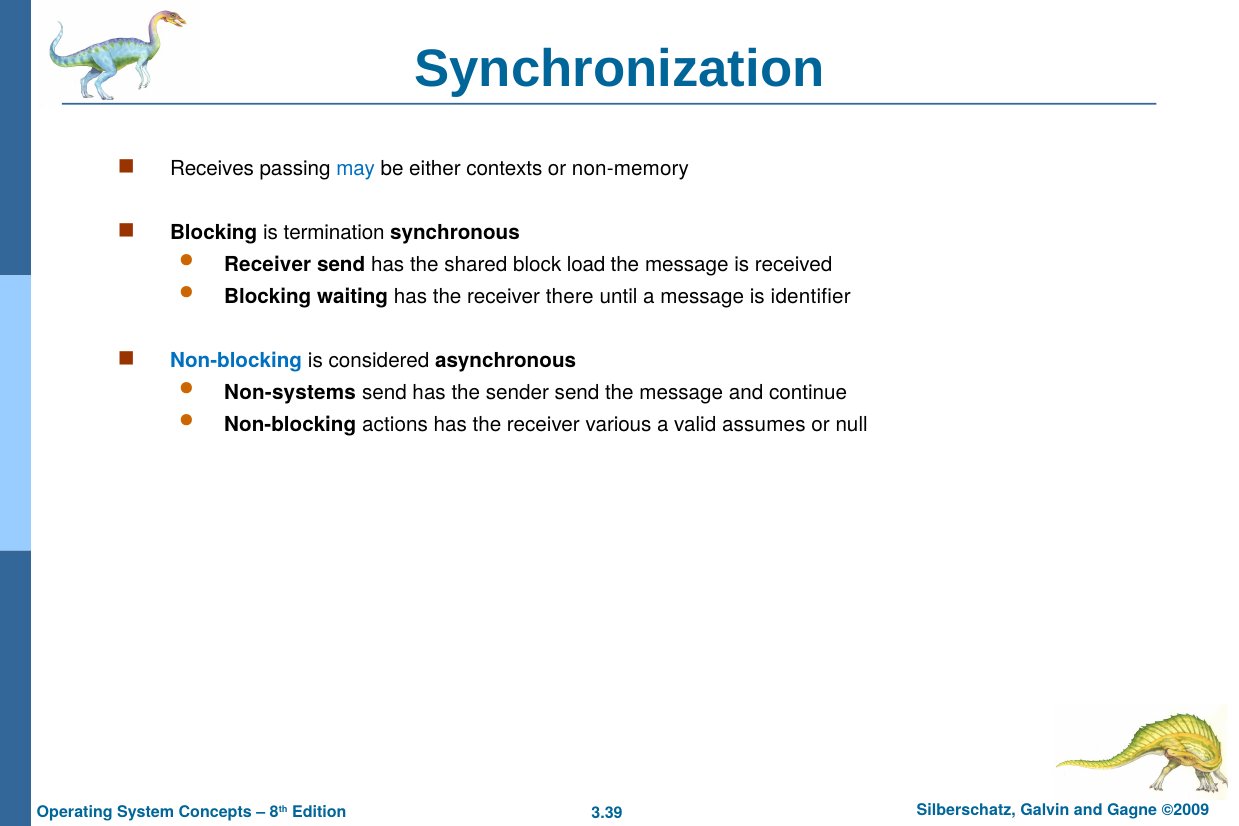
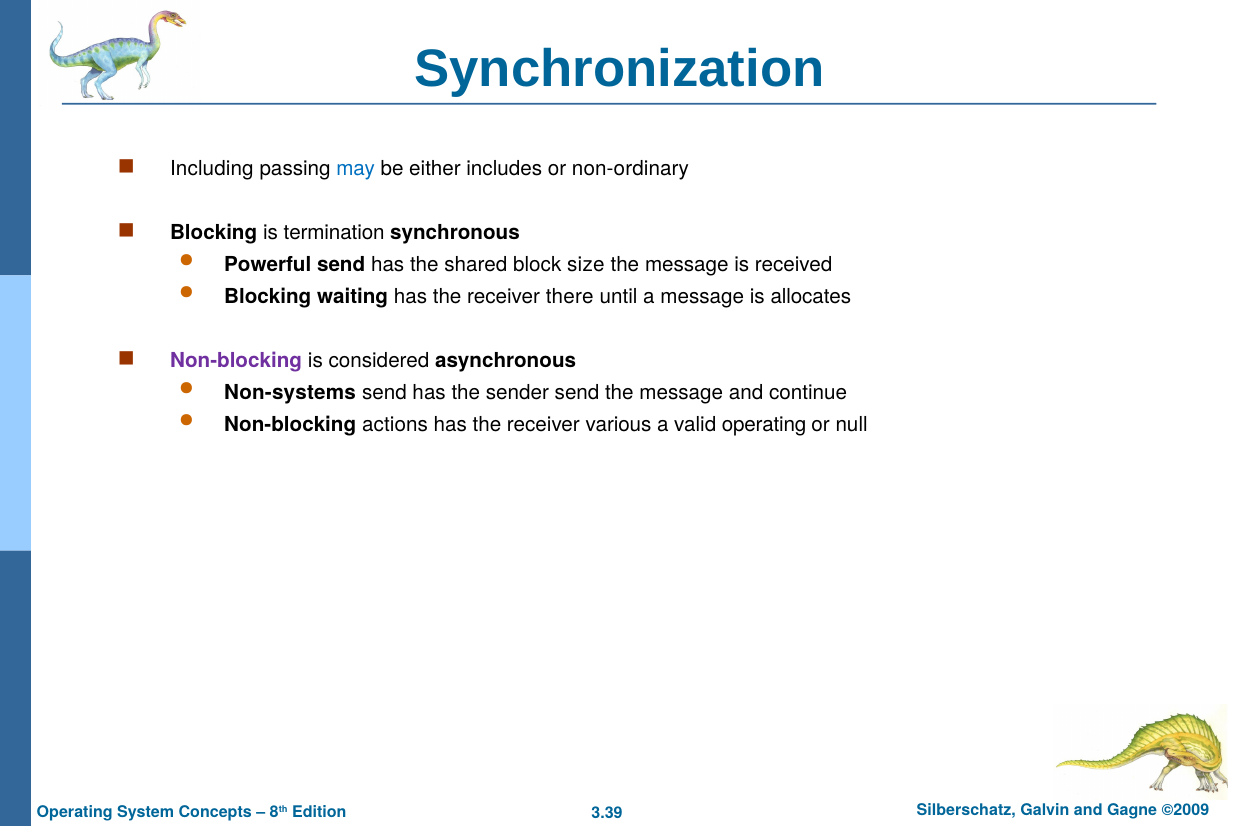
Receives: Receives -> Including (212, 168)
contexts: contexts -> includes (504, 168)
non-memory: non-memory -> non-ordinary (630, 168)
Receiver: Receiver -> Powerful (268, 264)
load: load -> size (586, 264)
identifier: identifier -> allocates (811, 296)
Non-blocking colour: blue -> purple (236, 360)
valid assumes: assumes -> operating (764, 424)
